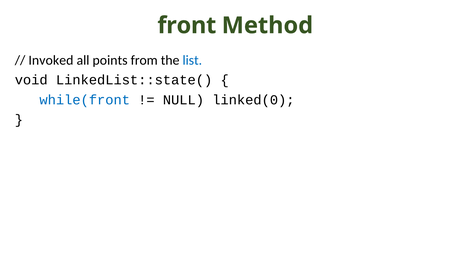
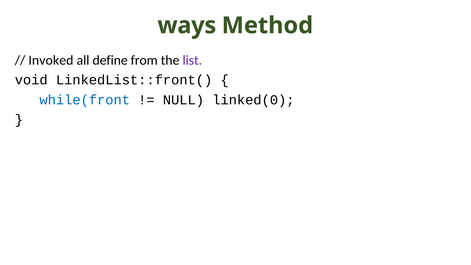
front: front -> ways (187, 25)
points: points -> define (110, 60)
list colour: blue -> purple (192, 60)
LinkedList::state(: LinkedList::state( -> LinkedList::front( (134, 80)
